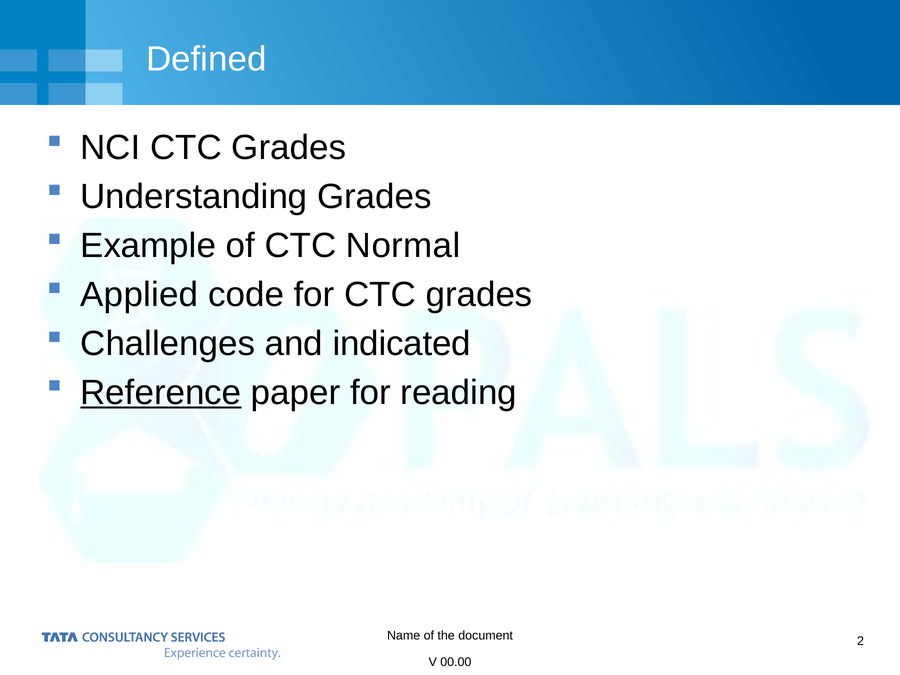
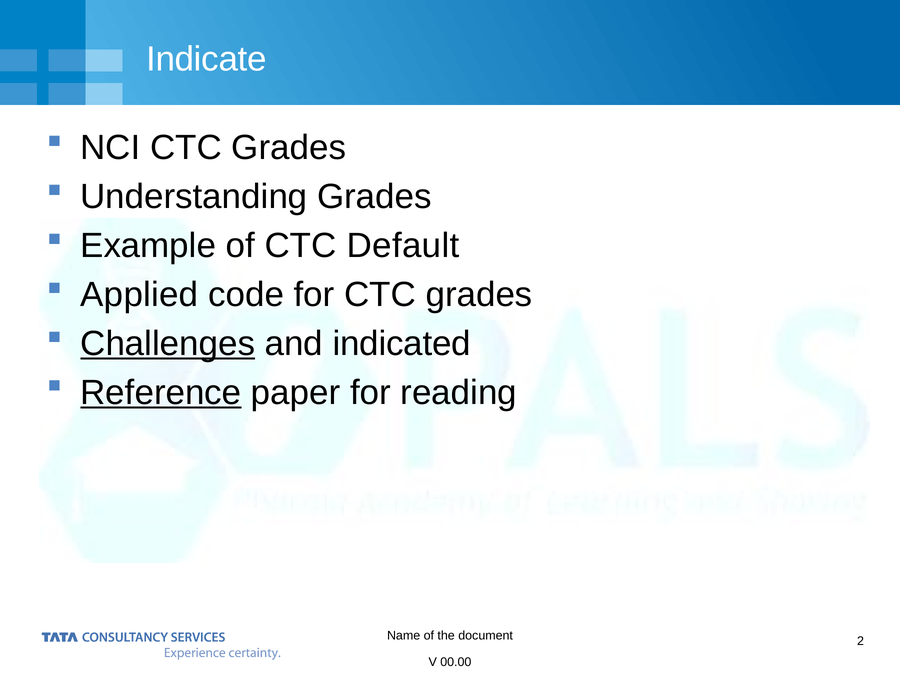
Defined: Defined -> Indicate (206, 59)
Normal: Normal -> Default (403, 246)
Challenges underline: none -> present (168, 344)
